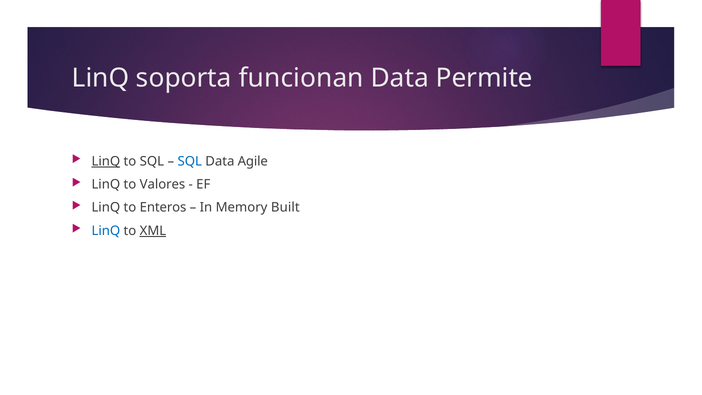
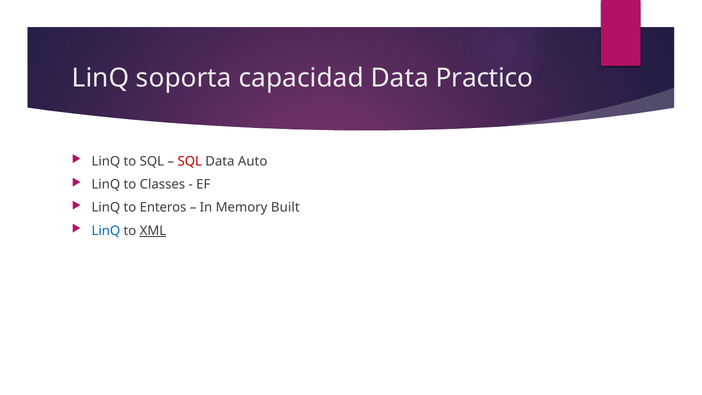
funcionan: funcionan -> capacidad (301, 78)
Permite: Permite -> Practico (484, 78)
LinQ underline: present -> none (106, 161)
SQL colour: blue -> red (190, 161)
Agile: Agile -> Auto (253, 161)
Valores: Valores -> Classes (162, 184)
